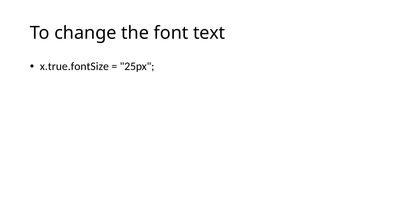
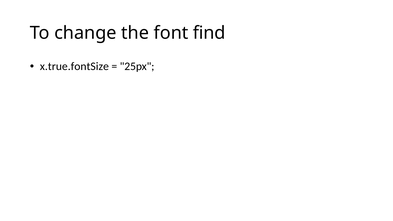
text: text -> find (209, 33)
